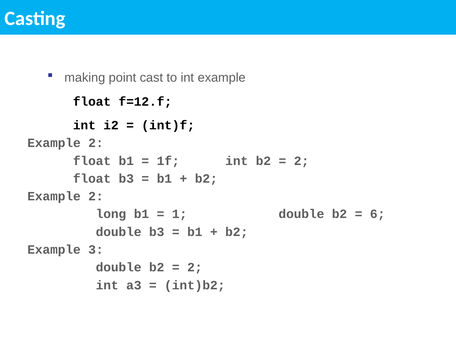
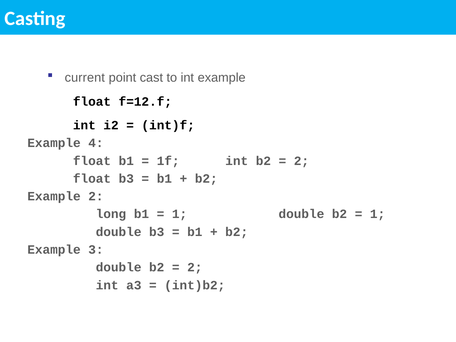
making: making -> current (85, 78)
2: 2 -> 4 (96, 143)
6: 6 -> 1 (378, 214)
